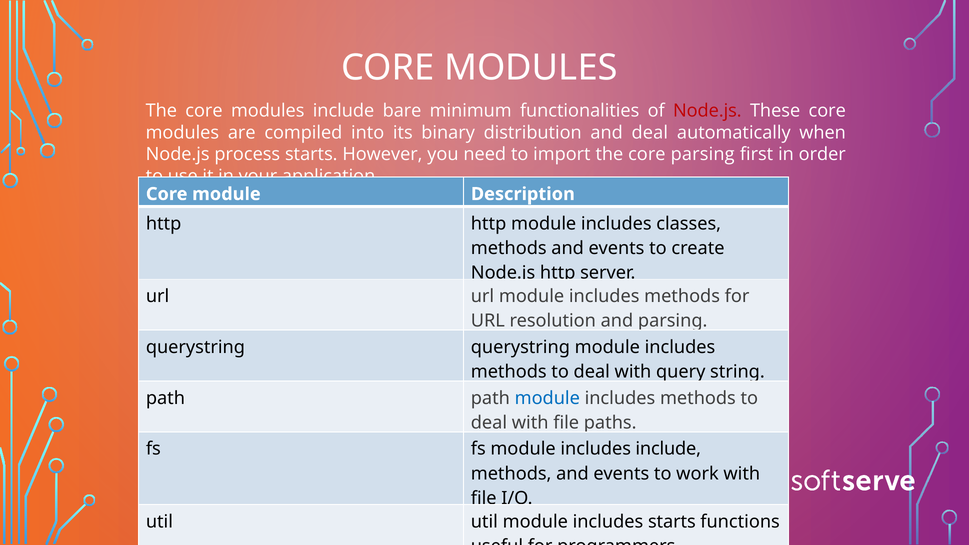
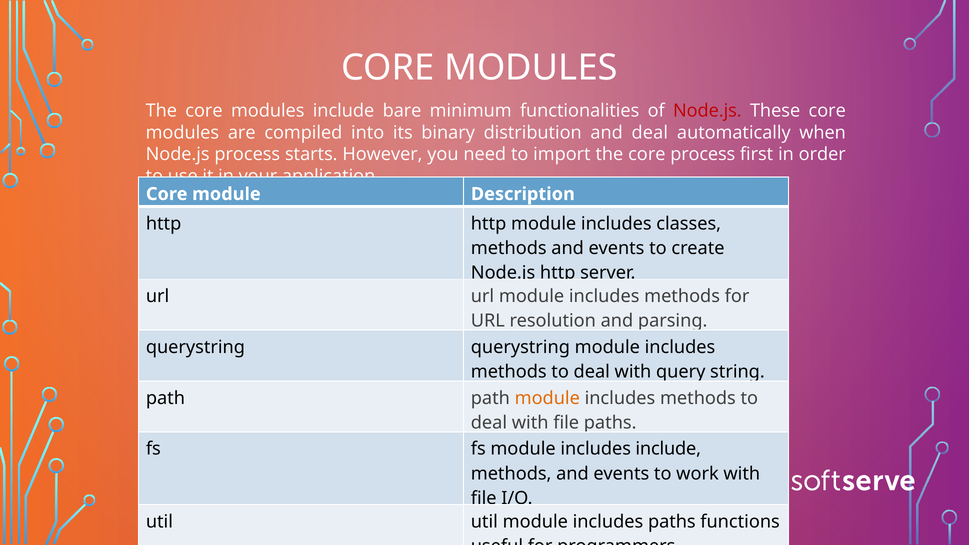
core parsing: parsing -> process (703, 154)
module colour: blue -> orange (547, 398)
includes starts: starts -> paths (672, 522)
